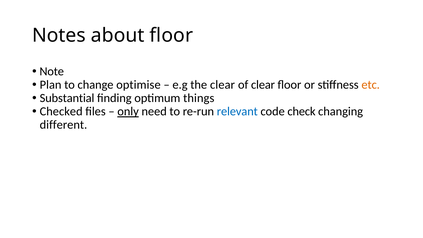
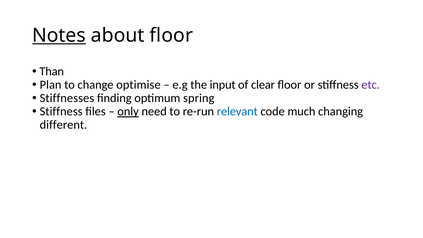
Notes underline: none -> present (59, 36)
Note: Note -> Than (52, 71)
the clear: clear -> input (223, 85)
etc colour: orange -> purple (371, 85)
Substantial: Substantial -> Stiffnesses (67, 98)
things: things -> spring (199, 98)
Checked: Checked -> Stiffness (61, 111)
check: check -> much (301, 111)
